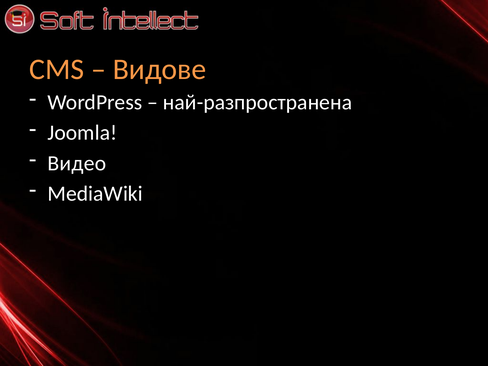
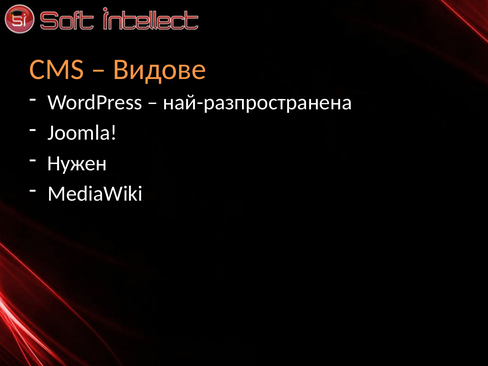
Видео: Видео -> Нужен (77, 163)
